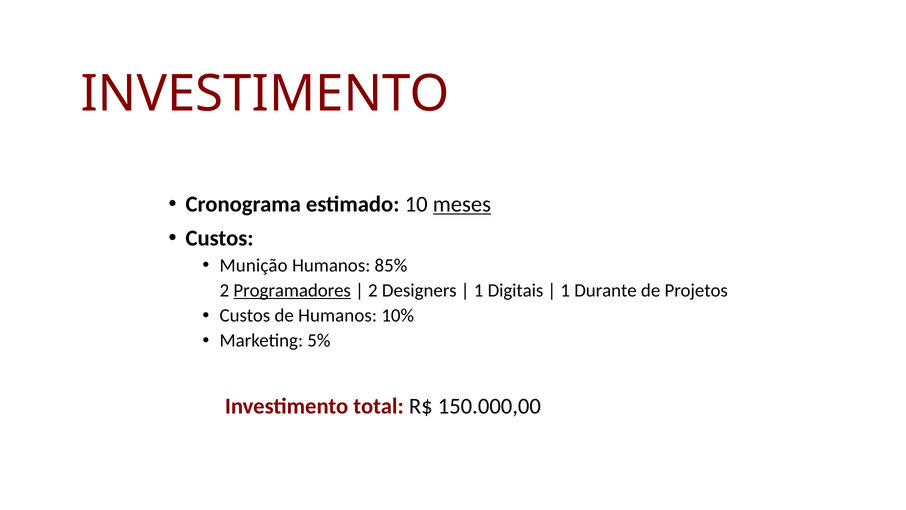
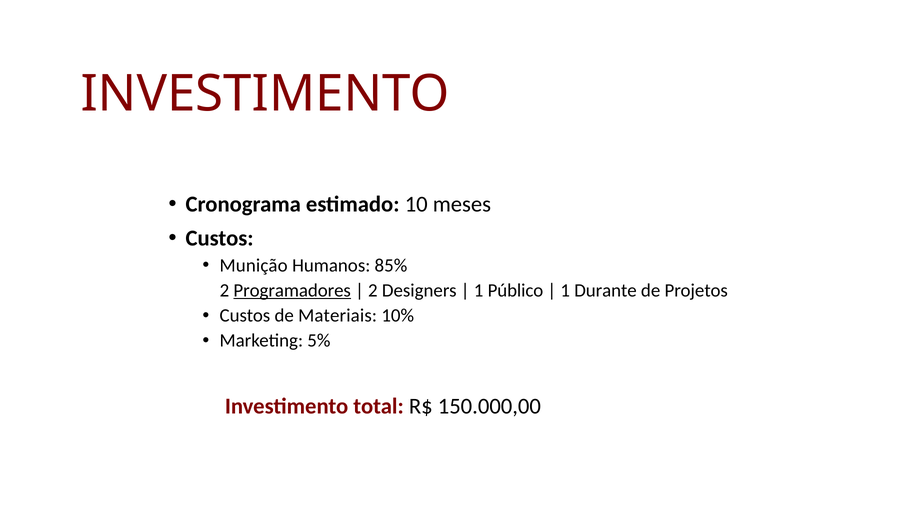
meses underline: present -> none (462, 204)
Digitais: Digitais -> Público (515, 290)
de Humanos: Humanos -> Materiais (338, 315)
